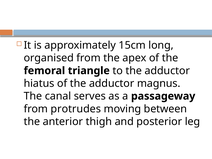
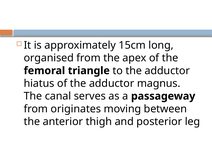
protrudes: protrudes -> originates (76, 109)
